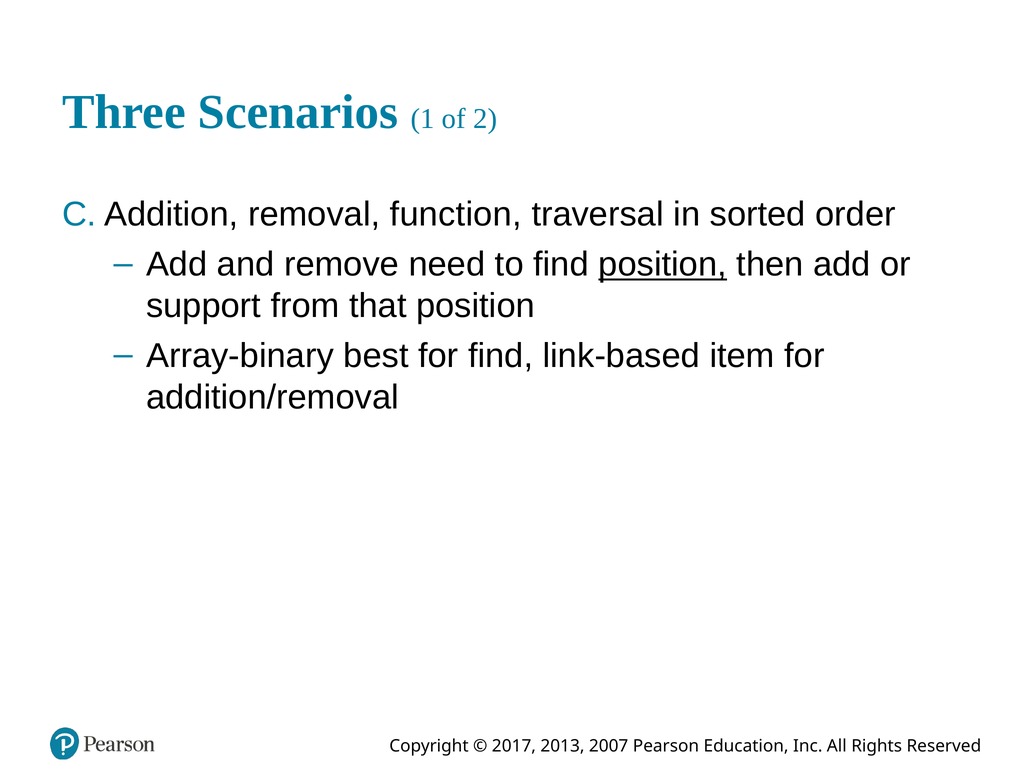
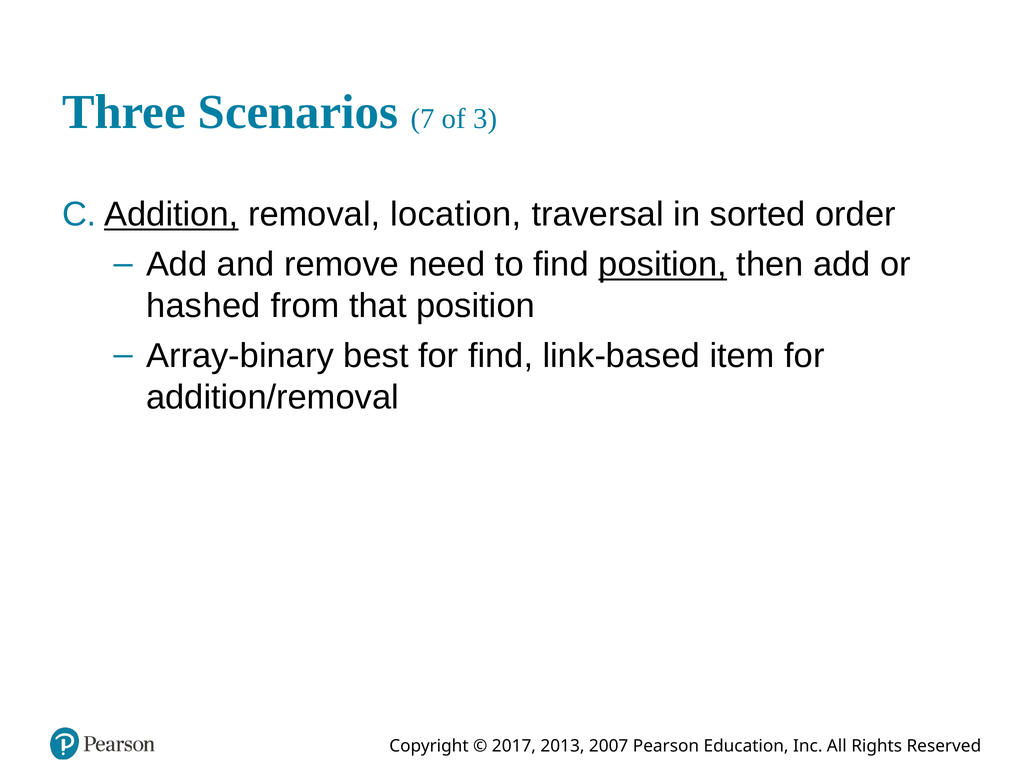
1: 1 -> 7 (423, 119)
2: 2 -> 3 (485, 119)
Addition underline: none -> present (171, 215)
function: function -> location (456, 215)
support: support -> hashed (203, 306)
